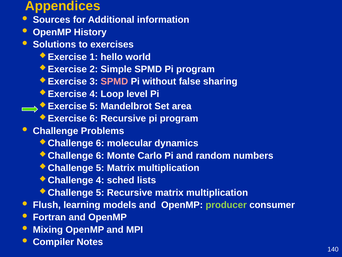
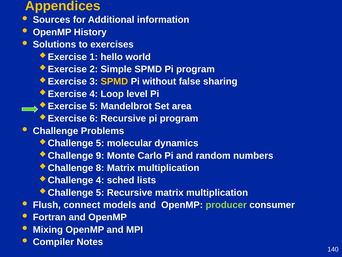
SPMD colour: pink -> yellow (114, 81)
6: 6 -> 5 (100, 143)
6: 6 -> 9 (100, 155)
5: 5 -> 8 (100, 168)
learning: learning -> connect (82, 205)
